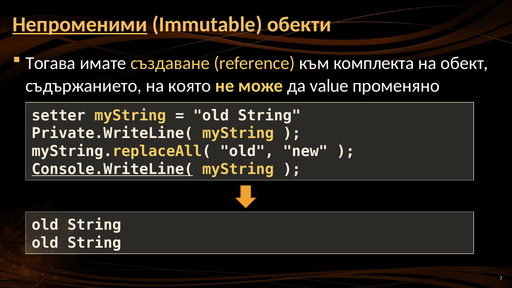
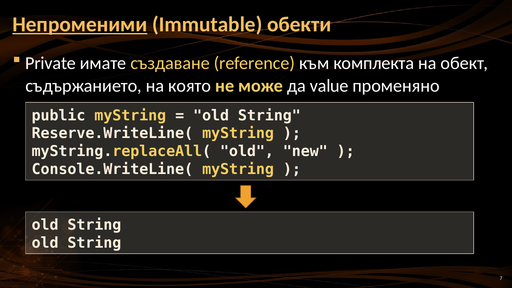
Тогава: Тогава -> Private (51, 63)
setter: setter -> public (59, 115)
Private.WriteLine(: Private.WriteLine( -> Reserve.WriteLine( (112, 133)
Console.WriteLine( underline: present -> none (112, 169)
